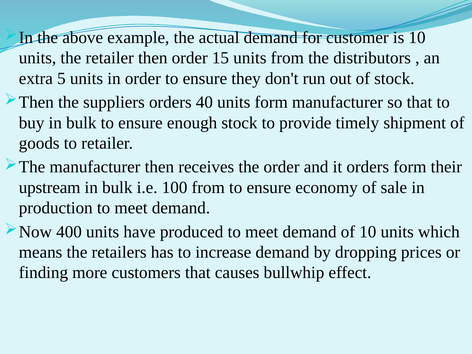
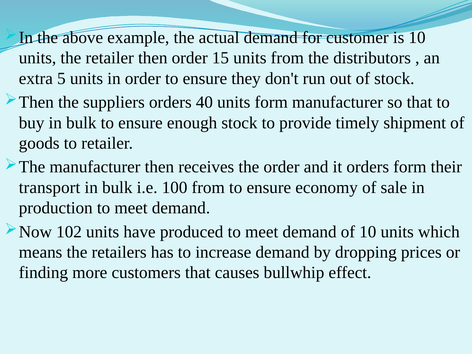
upstream: upstream -> transport (50, 187)
400: 400 -> 102 (69, 232)
